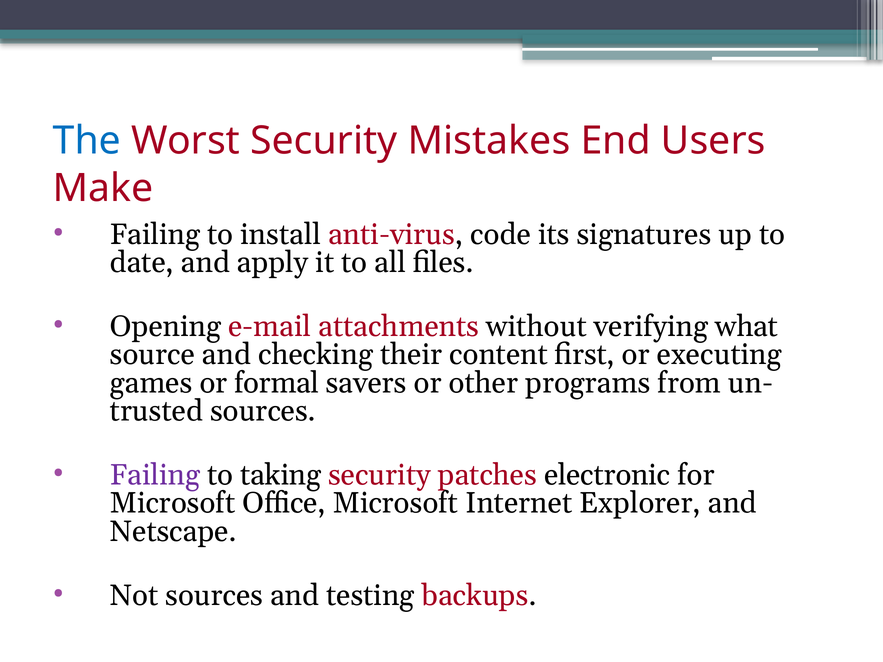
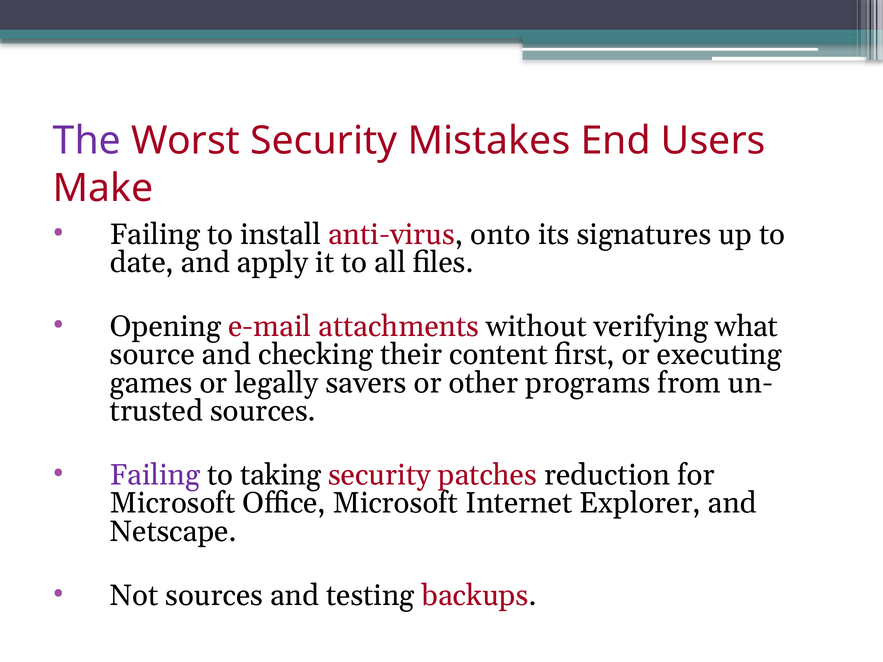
The colour: blue -> purple (87, 141)
code: code -> onto (500, 234)
formal: formal -> legally (276, 383)
electronic: electronic -> reduction (607, 475)
